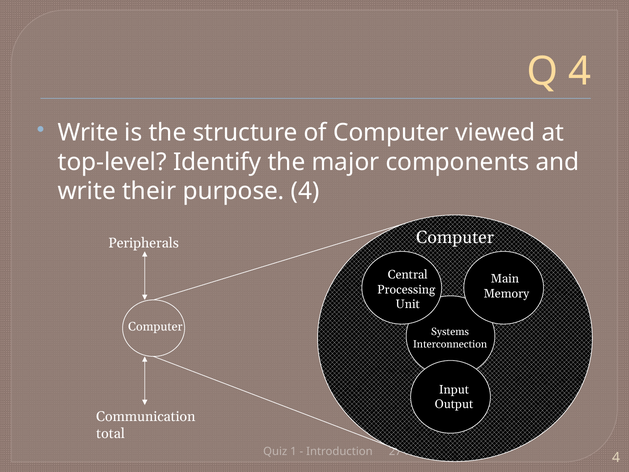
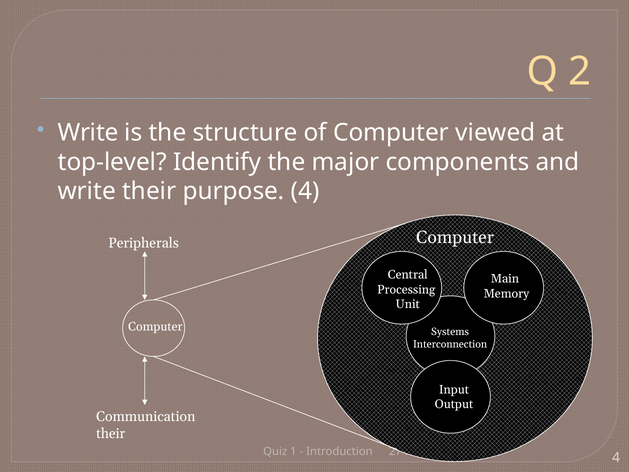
Q 4: 4 -> 2 (580, 72)
total: total -> their (111, 433)
